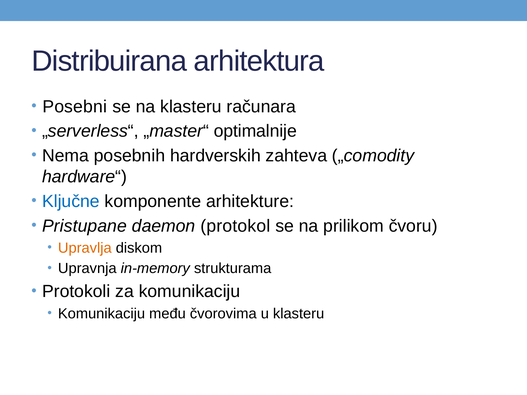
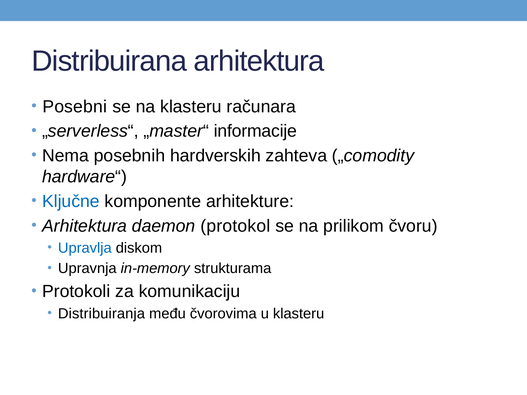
optimalnije: optimalnije -> informacije (255, 131)
Pristupane: Pristupane -> Arhitektura (85, 226)
Upravlja colour: orange -> blue (85, 248)
Komunikaciju: Komunikaciju -> Distribuiranja (101, 314)
